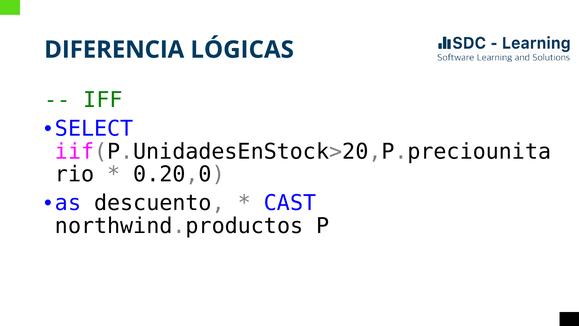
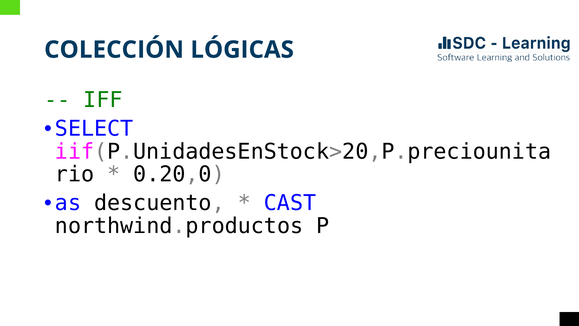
DIFERENCIA: DIFERENCIA -> COLECCIÓN (114, 50)
